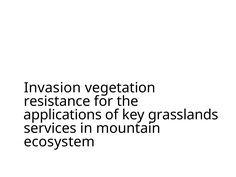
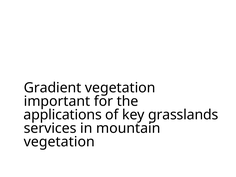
Invasion: Invasion -> Gradient (53, 88)
resistance: resistance -> important (57, 101)
ecosystem: ecosystem -> vegetation (59, 142)
